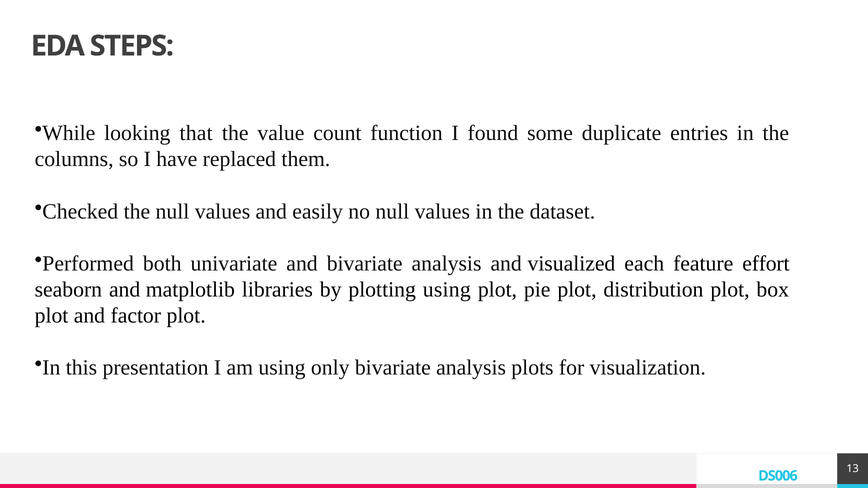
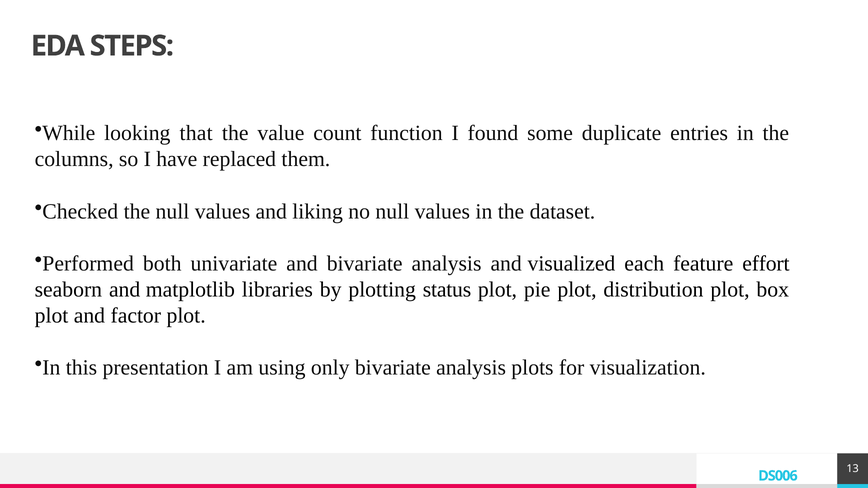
easily: easily -> liking (318, 211)
plotting using: using -> status (447, 290)
